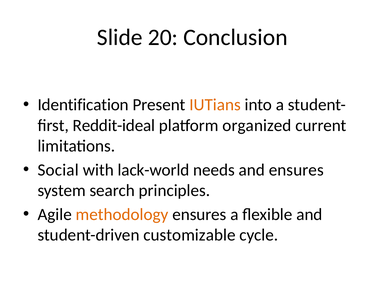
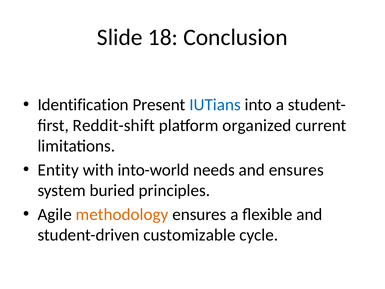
20: 20 -> 18 (163, 37)
IUTians colour: orange -> blue (215, 105)
Reddit-ideal: Reddit-ideal -> Reddit-shift (114, 125)
Social: Social -> Entity (58, 170)
lack-world: lack-world -> into-world (154, 170)
search: search -> buried (112, 190)
